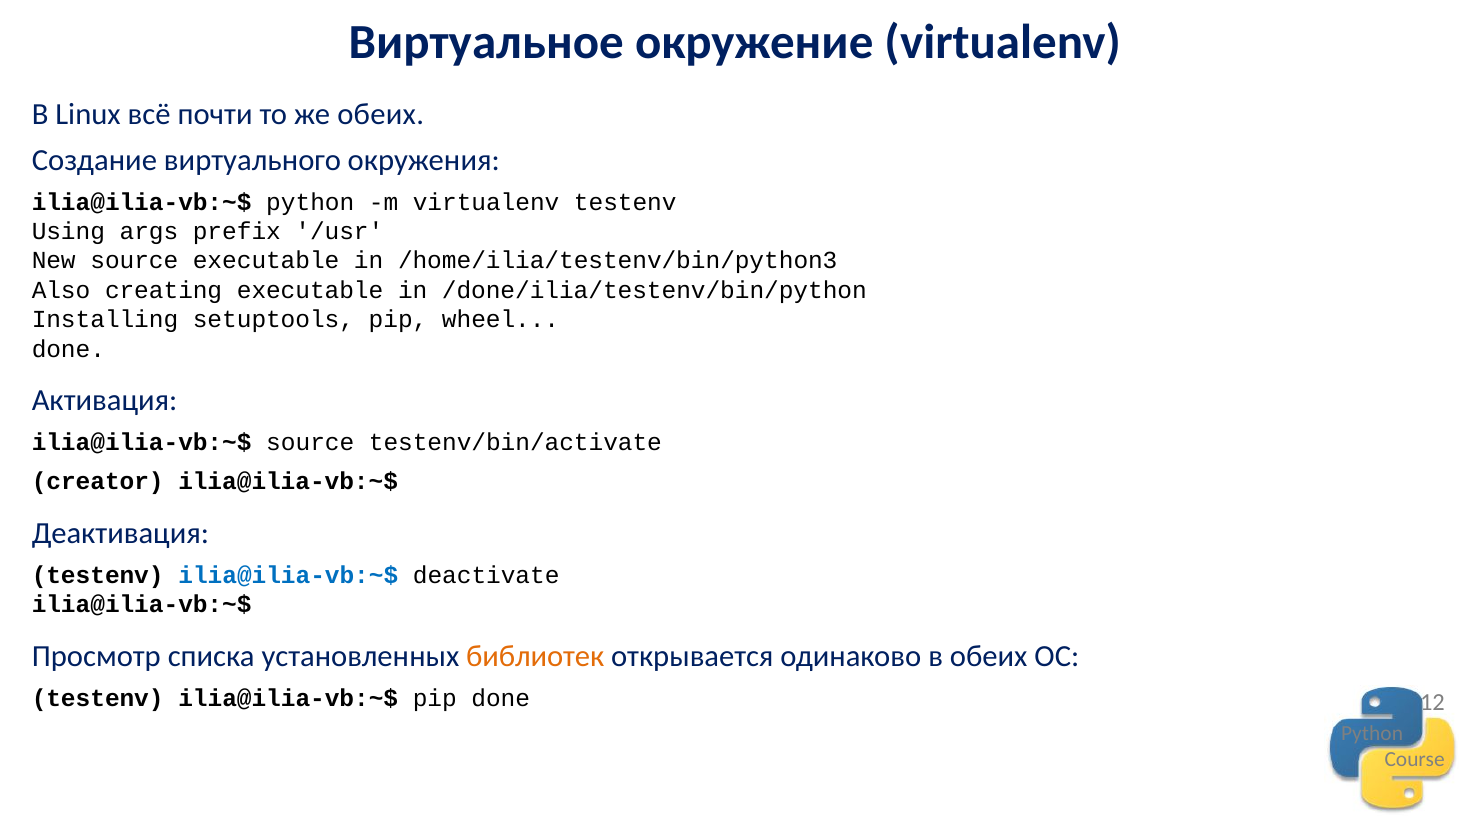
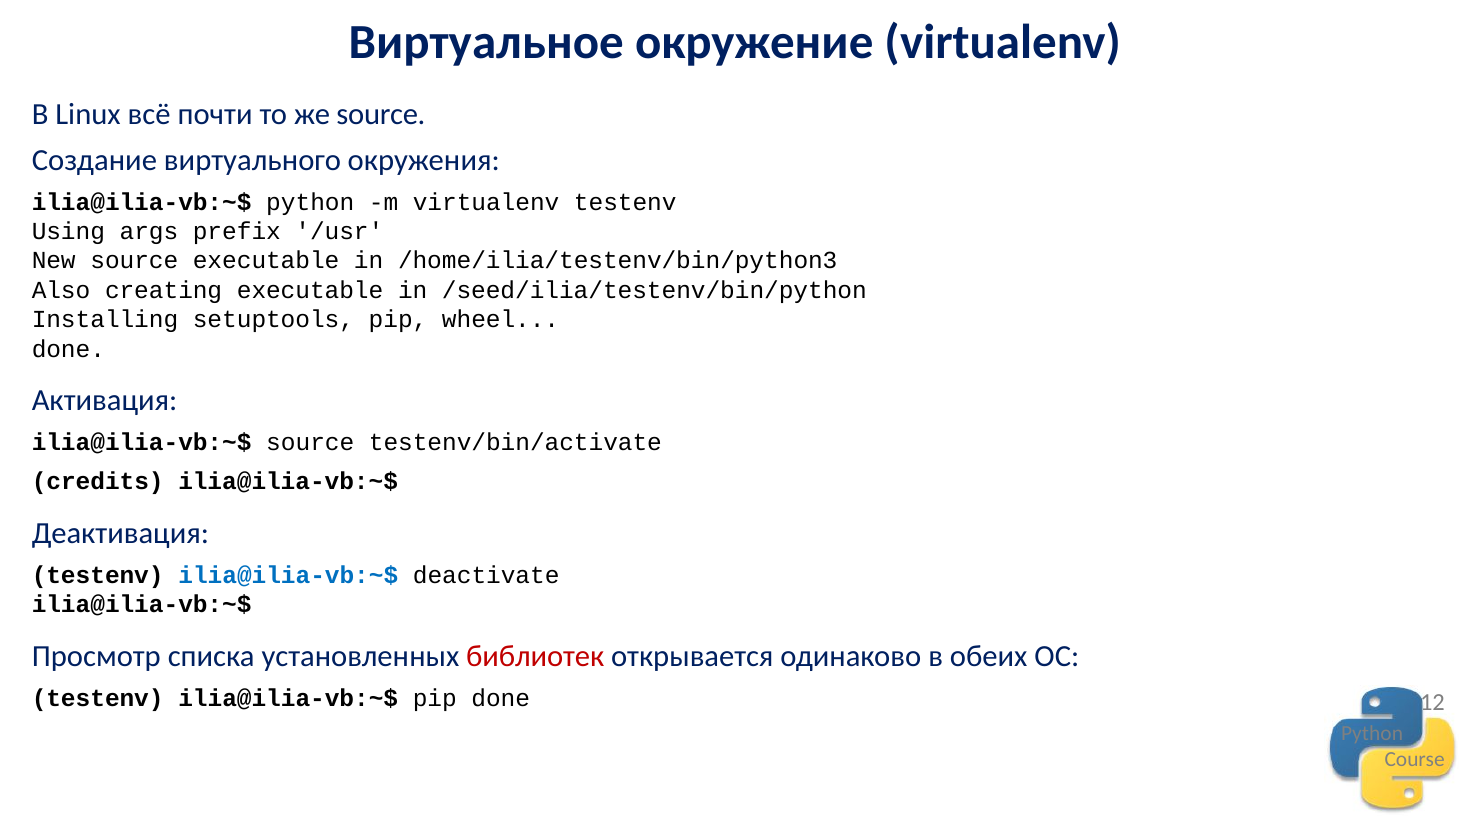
же обеих: обеих -> source (381, 114)
/done/ilia/testenv/bin/python: /done/ilia/testenv/bin/python -> /seed/ilia/testenv/bin/python (654, 290)
creator: creator -> credits (98, 481)
библиотек colour: orange -> red (535, 656)
